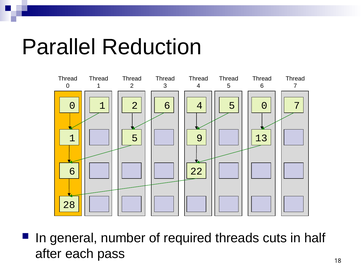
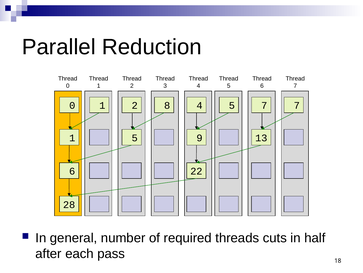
2 6: 6 -> 8 (167, 105)
4 0: 0 -> 7 (264, 105)
